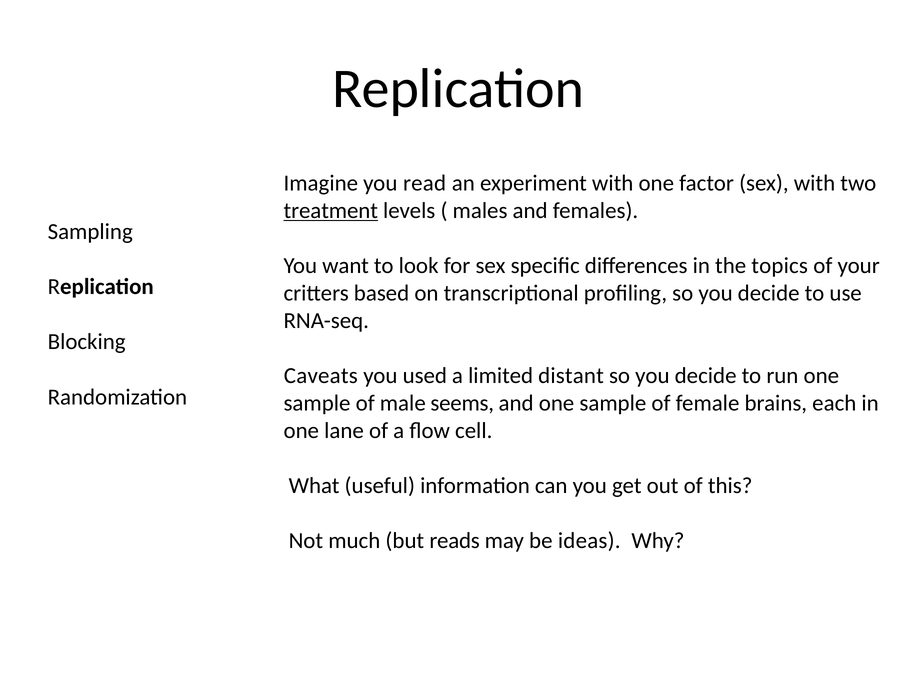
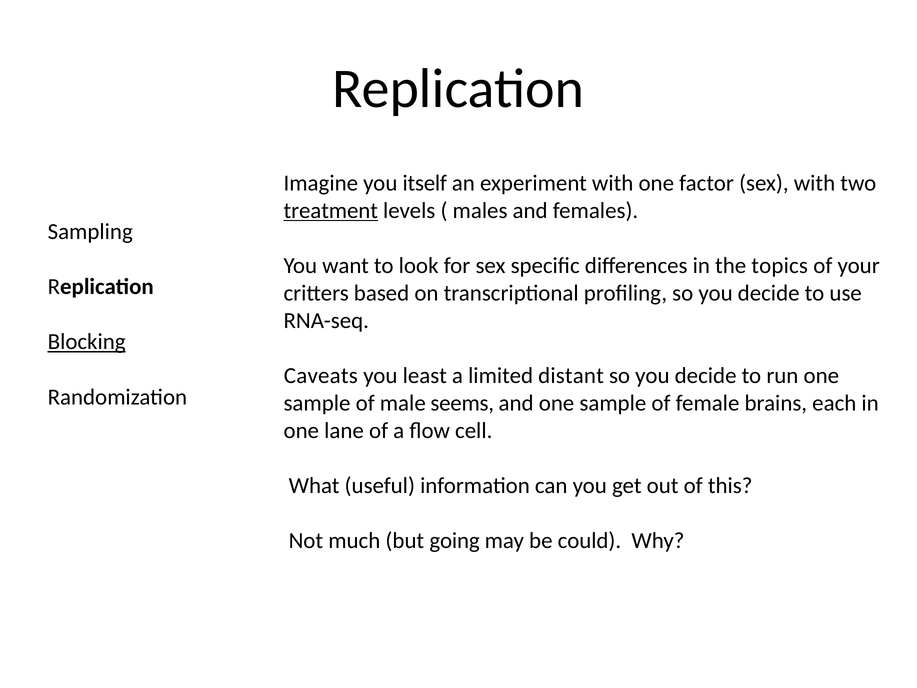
read: read -> itself (425, 183)
Blocking underline: none -> present (87, 342)
used: used -> least (425, 376)
reads: reads -> going (455, 541)
ideas: ideas -> could (589, 541)
